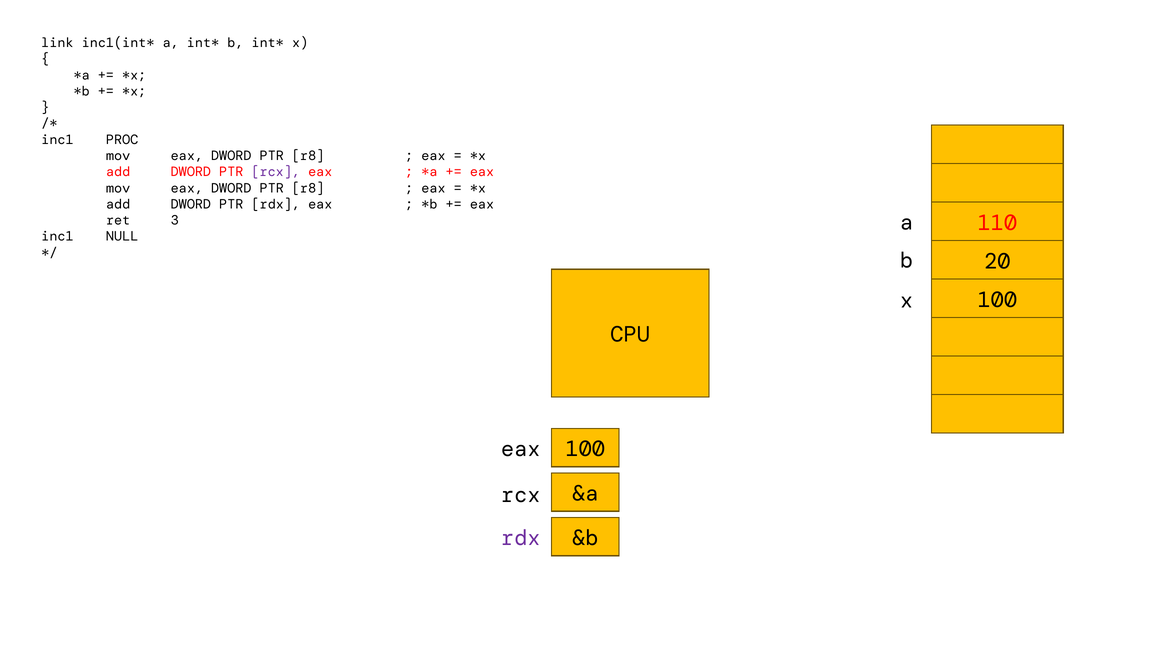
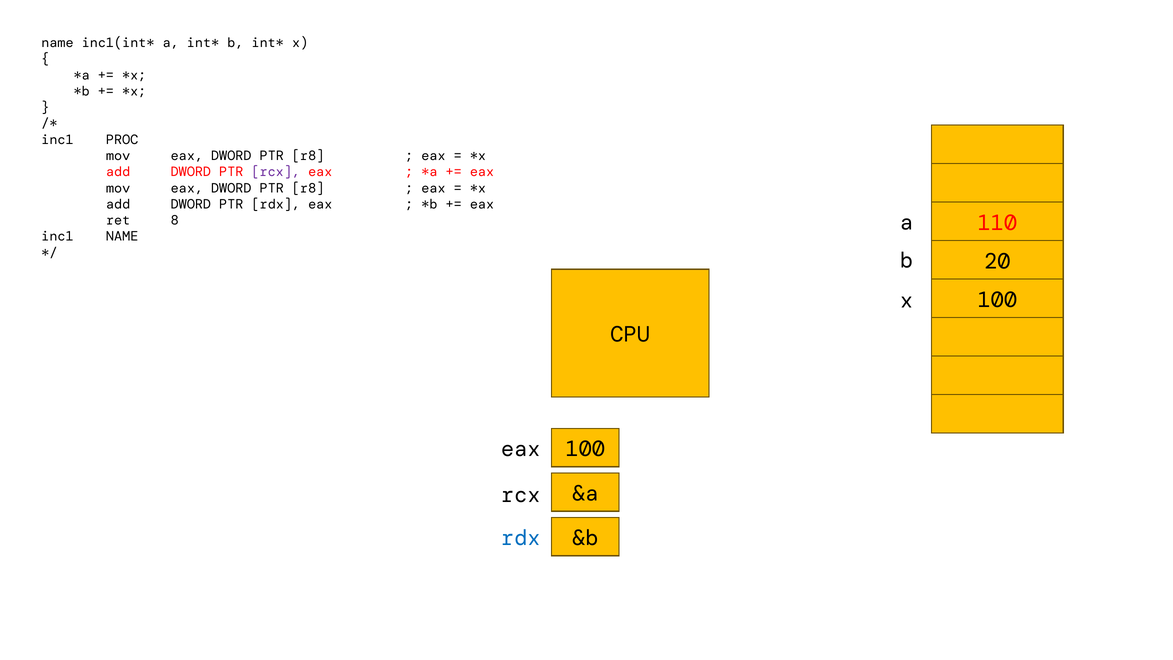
link: link -> name (57, 43)
3: 3 -> 8 (175, 220)
inc1 NULL: NULL -> NAME (122, 236)
rdx colour: purple -> blue (521, 538)
